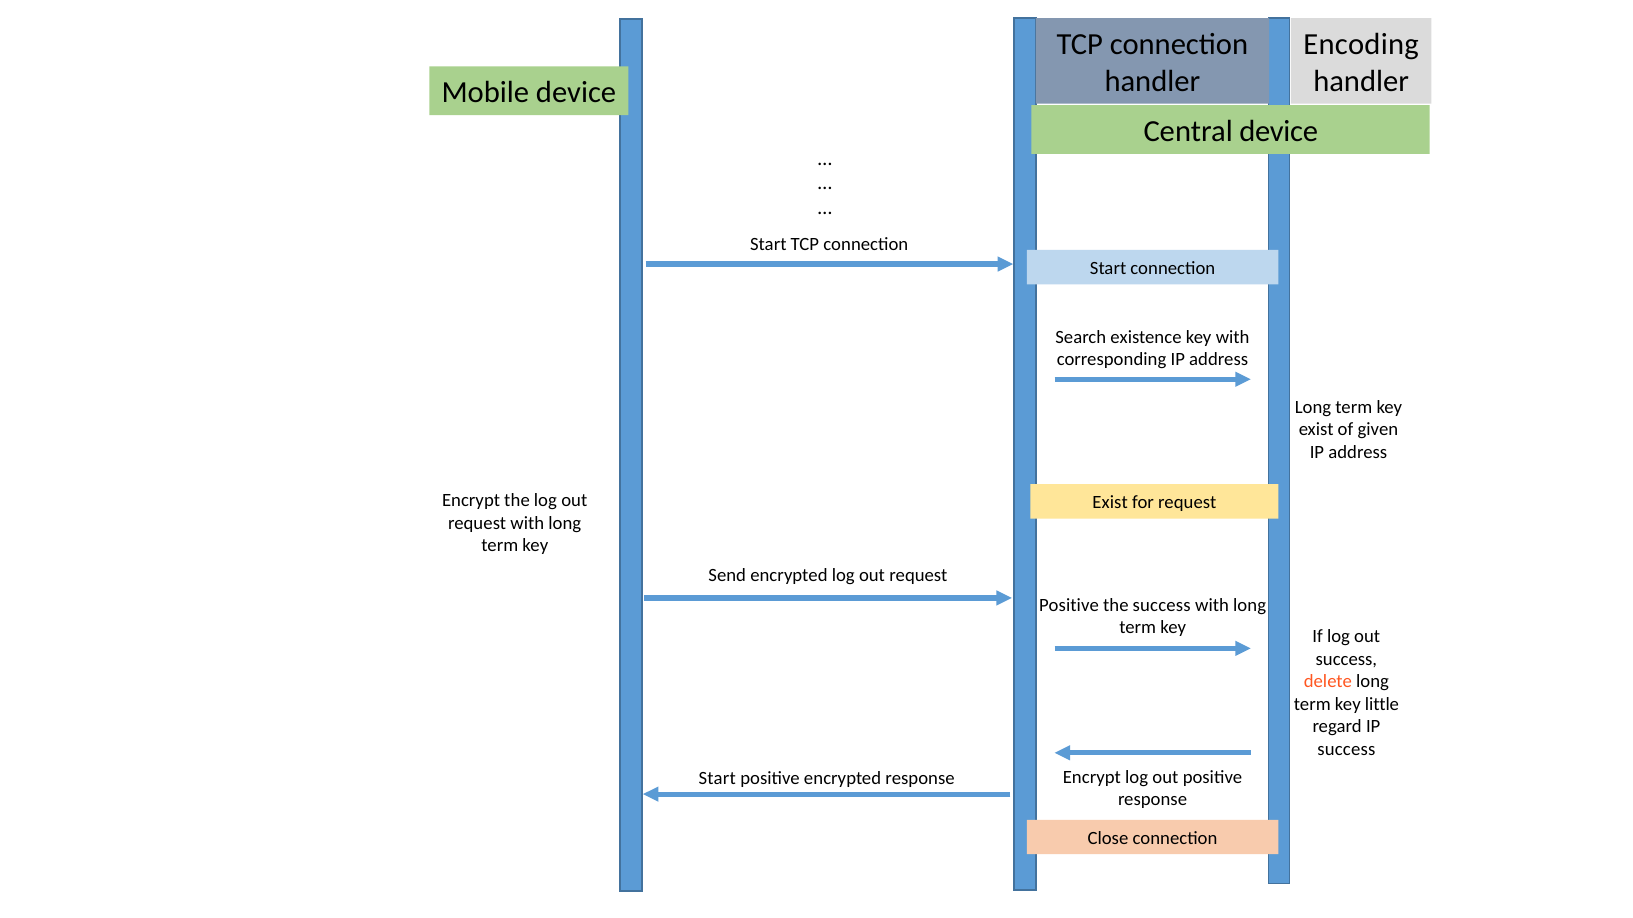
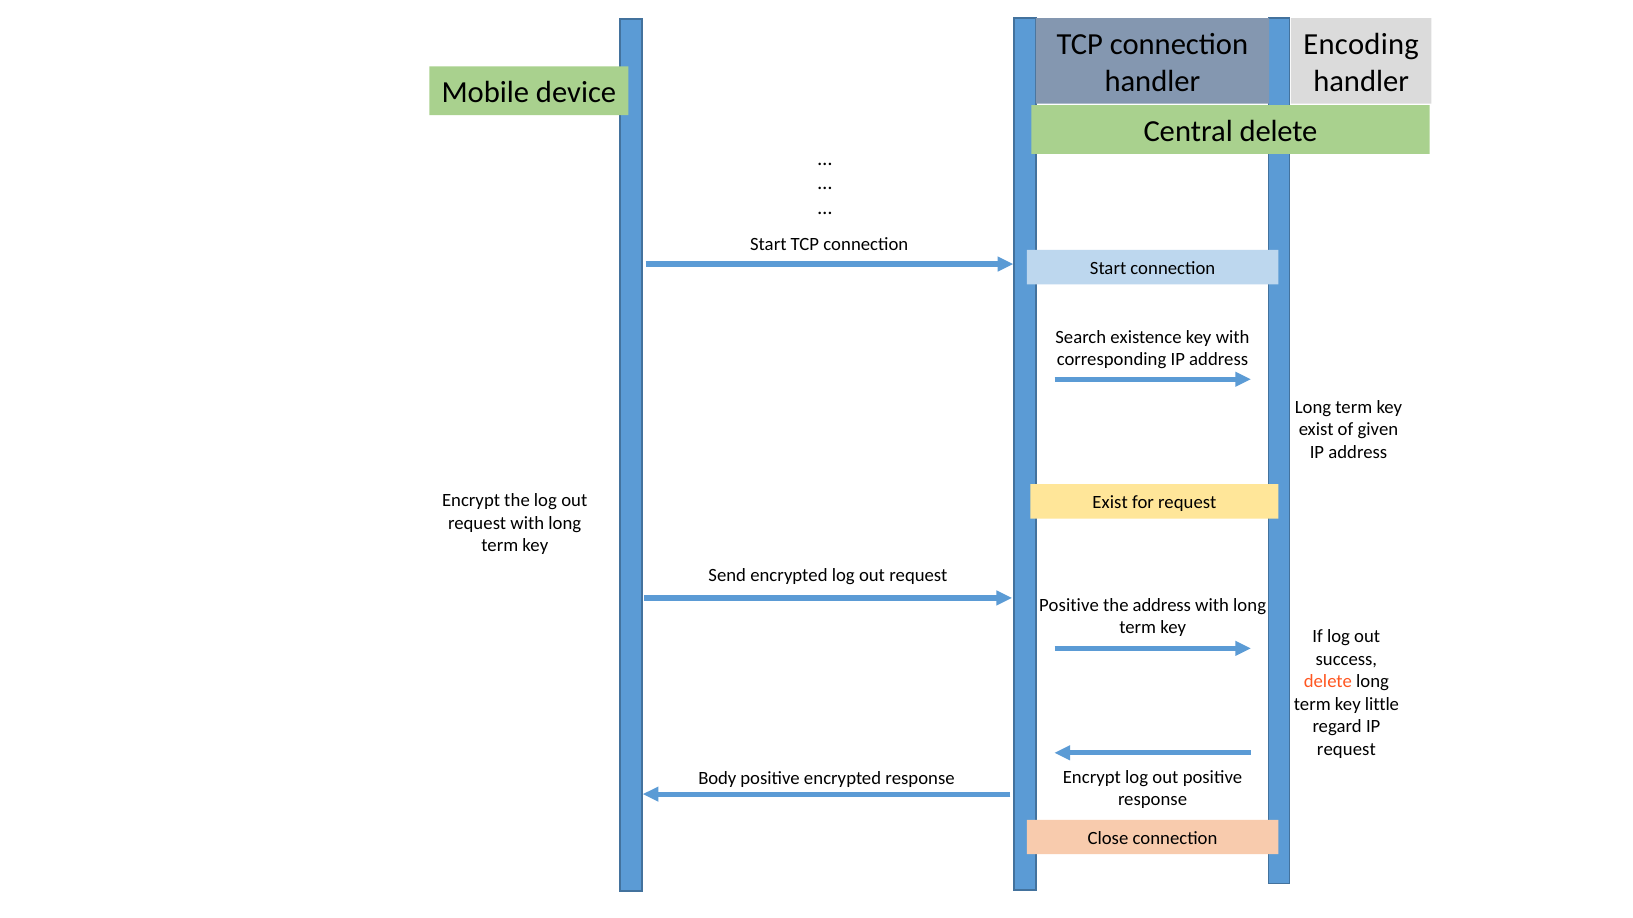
Central device: device -> delete (1279, 132)
the success: success -> address (1162, 606)
success: success -> request (1346, 749)
Start: Start -> Body (717, 779)
